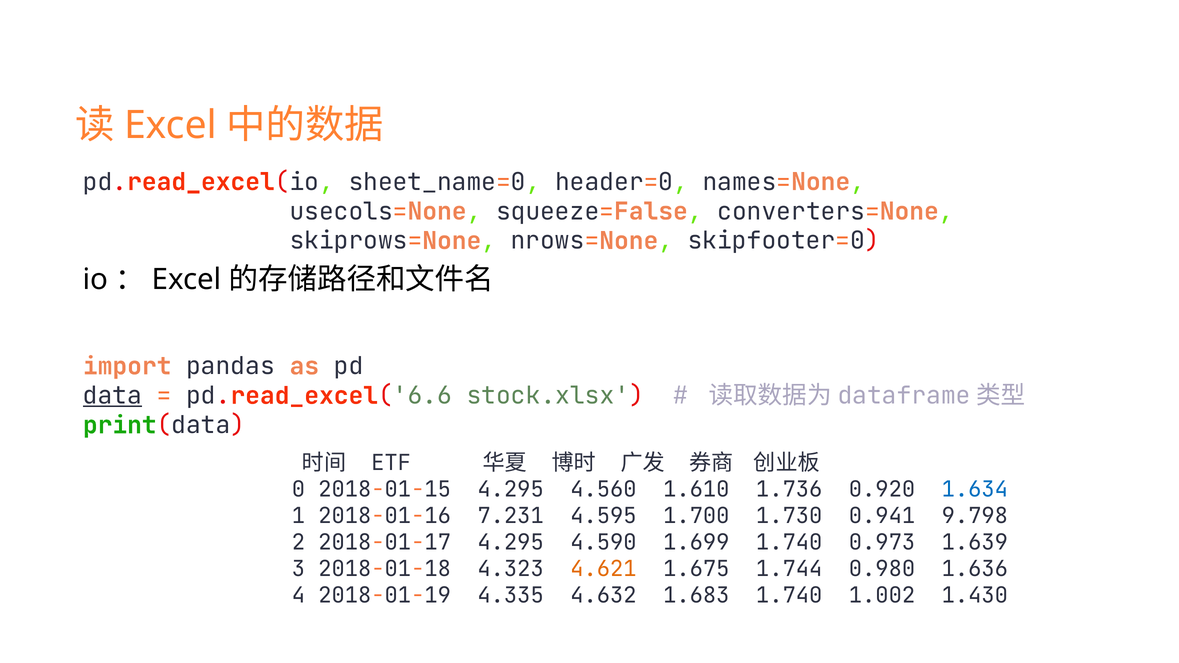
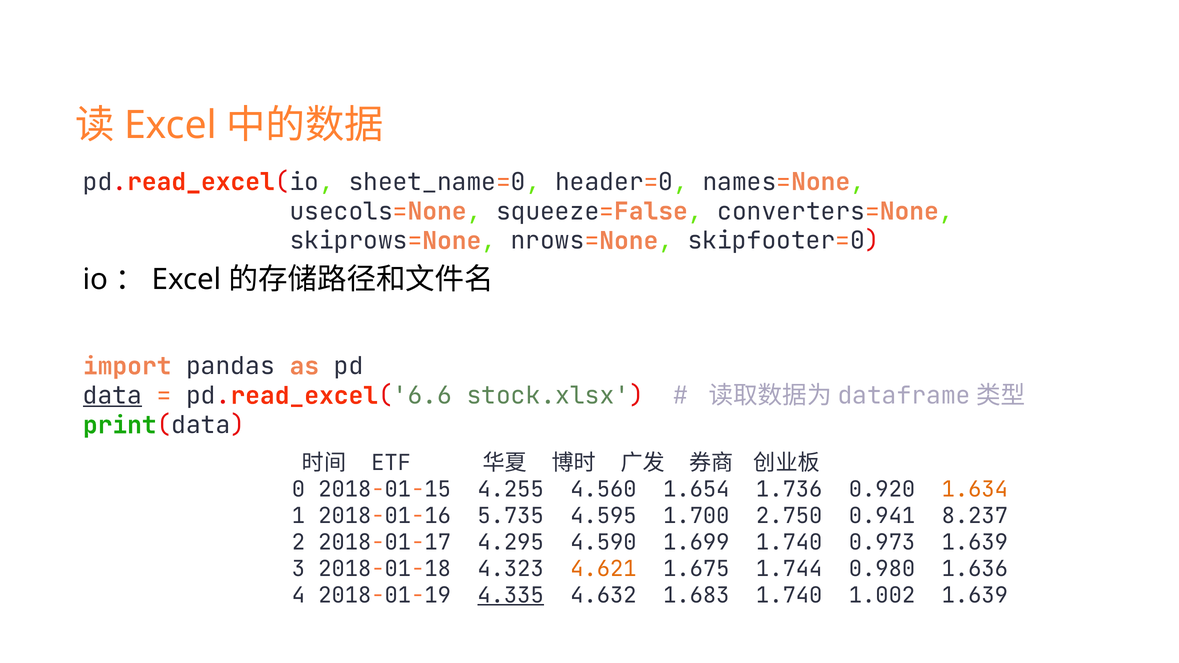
2018-01-15 4.295: 4.295 -> 4.255 (511, 489)
1.610: 1.610 -> 1.654 (696, 489)
1.634 colour: blue -> orange (975, 489)
7.231: 7.231 -> 5.735 (511, 516)
1.730: 1.730 -> 2.750 (789, 516)
9.798: 9.798 -> 8.237 (975, 516)
4.335 underline: none -> present (511, 595)
1.002 1.430: 1.430 -> 1.639 (975, 595)
